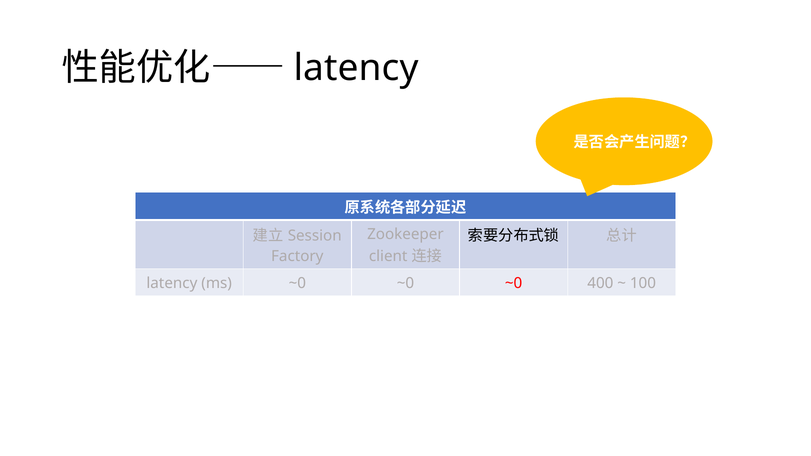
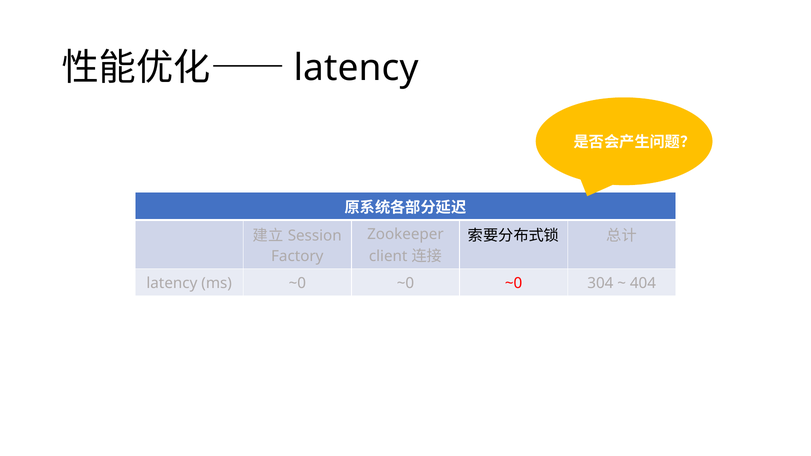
400: 400 -> 304 (600, 283)
100: 100 -> 404 (643, 283)
